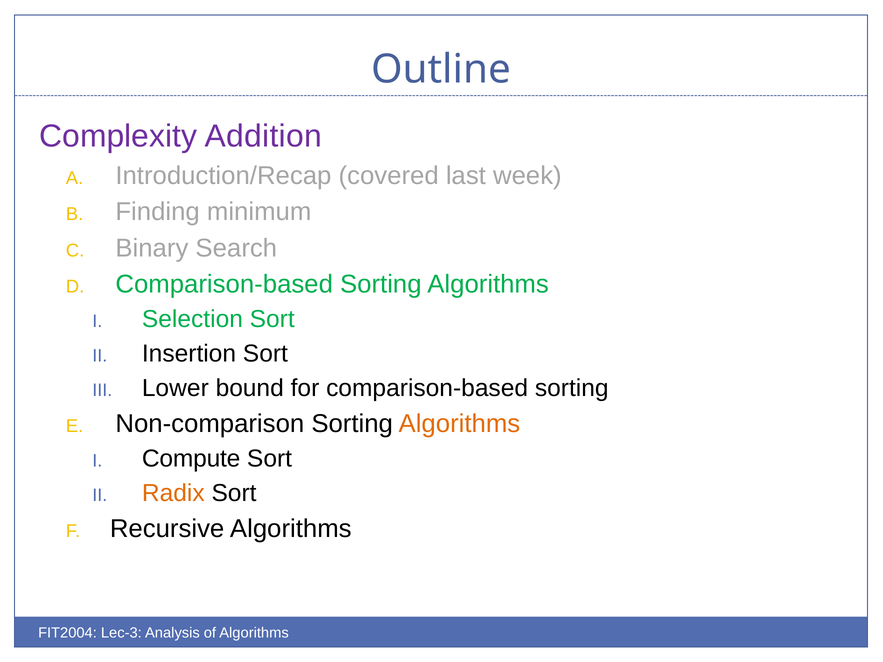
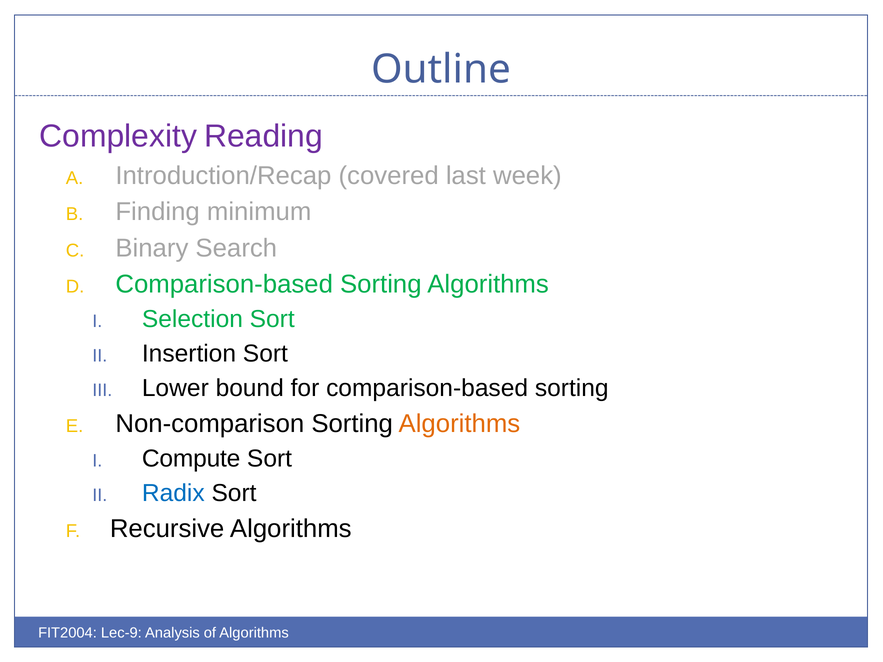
Addition: Addition -> Reading (264, 136)
Radix colour: orange -> blue (173, 493)
Lec-3: Lec-3 -> Lec-9 (121, 633)
